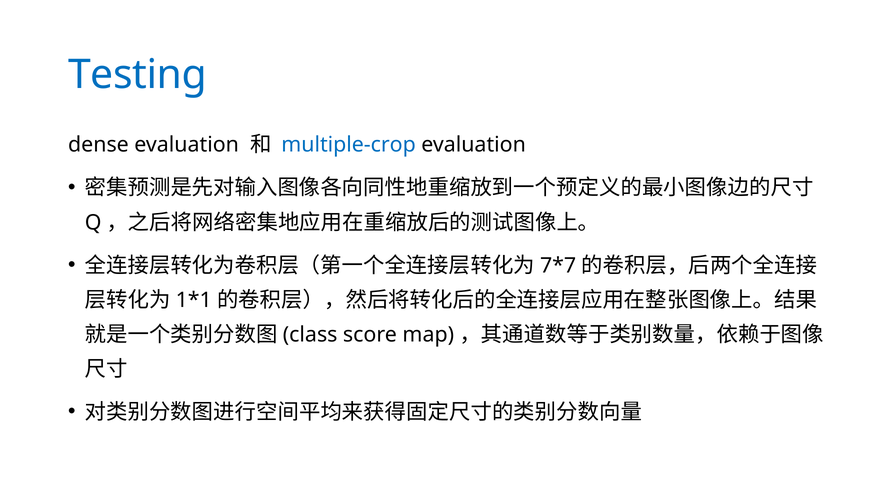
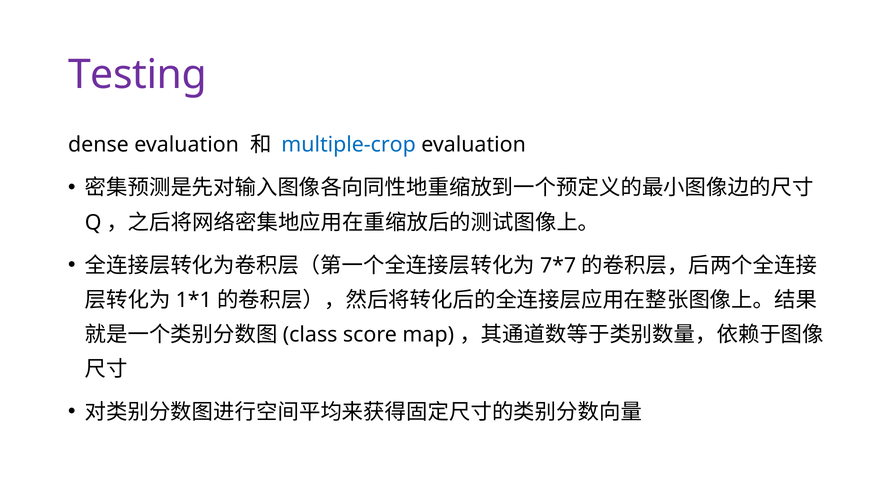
Testing colour: blue -> purple (137, 75)
